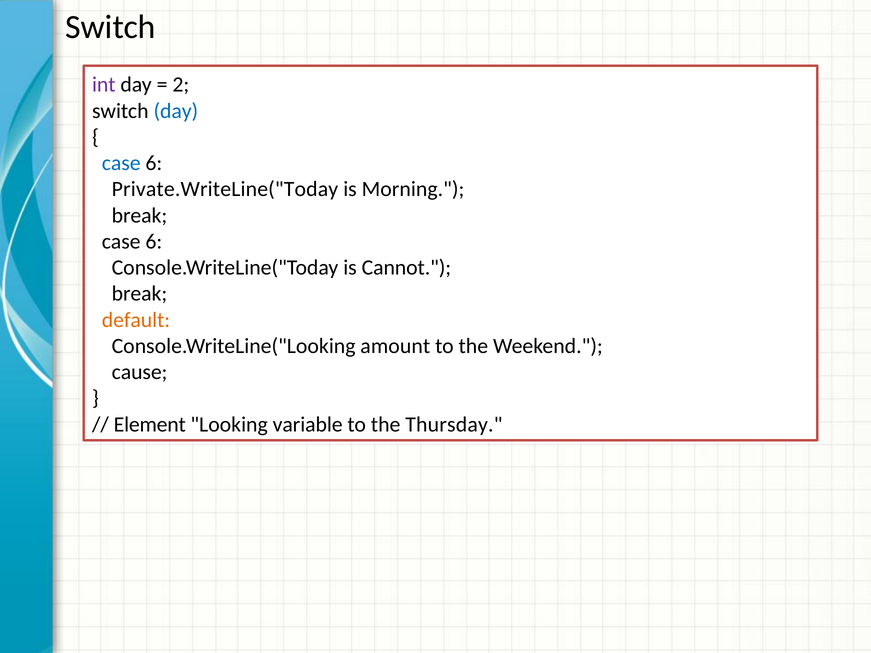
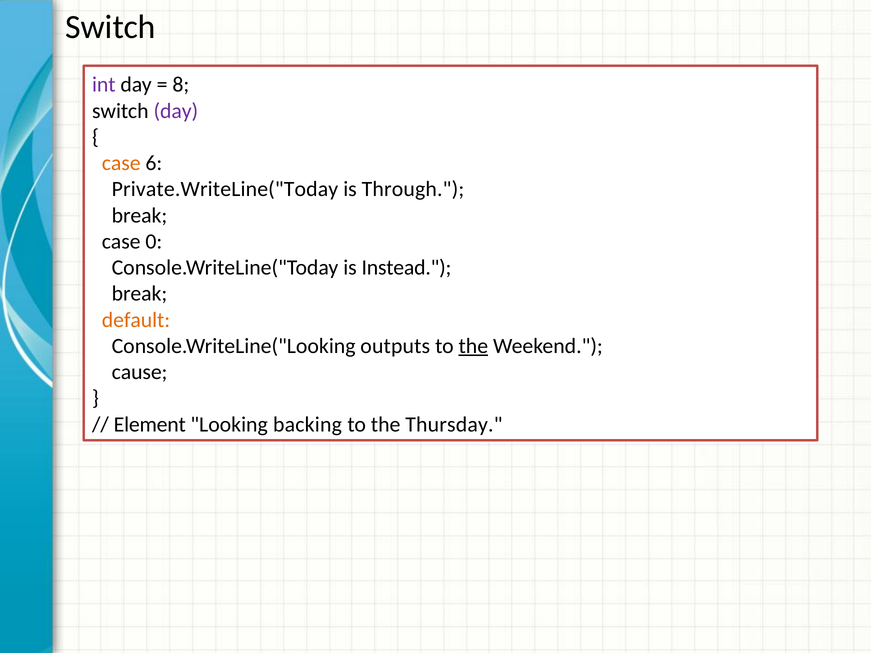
2: 2 -> 8 (181, 85)
day colour: blue -> purple (176, 111)
case colour: blue -> orange (121, 163)
Morning: Morning -> Through (413, 189)
6: 6 -> 0 (154, 242)
Cannot: Cannot -> Instead (406, 268)
amount: amount -> outputs (395, 346)
the underline: none -> present (473, 346)
variable: variable -> backing (307, 425)
